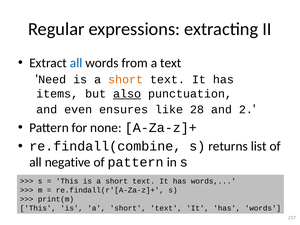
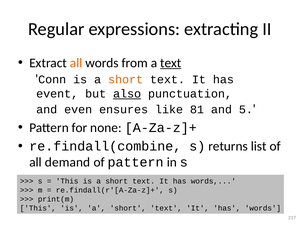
all colour: blue -> orange (76, 63)
text underline: none -> present (171, 63)
Need: Need -> Conn (52, 79)
items: items -> event (57, 94)
28: 28 -> 81 (197, 109)
2: 2 -> 5 (246, 109)
negative: negative -> demand (68, 162)
